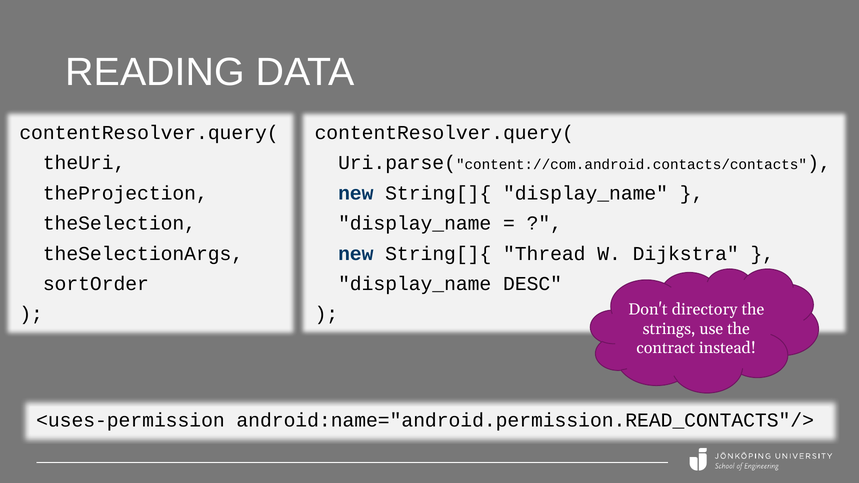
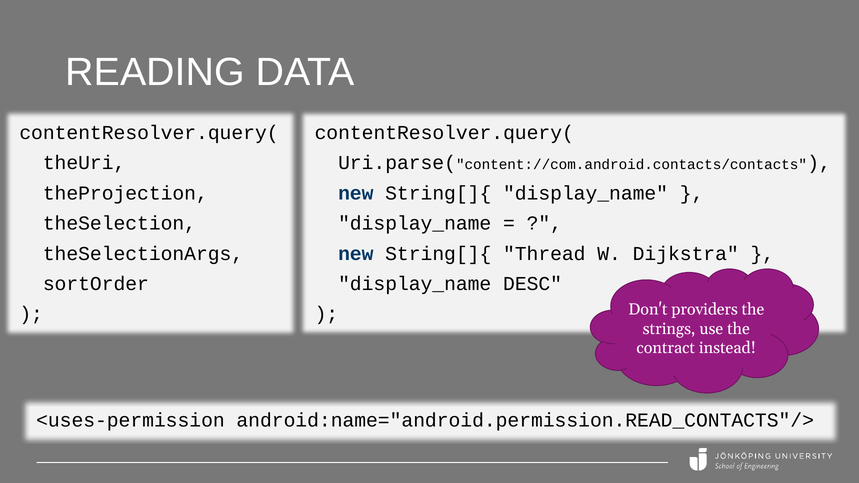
directory: directory -> providers (705, 310)
